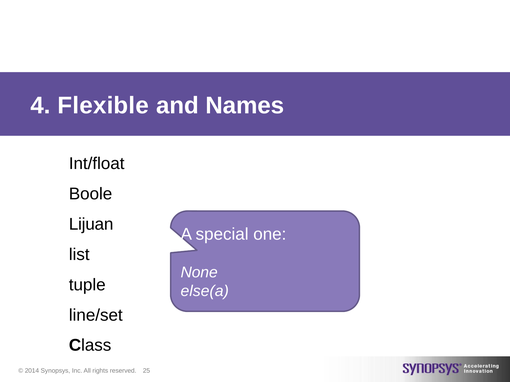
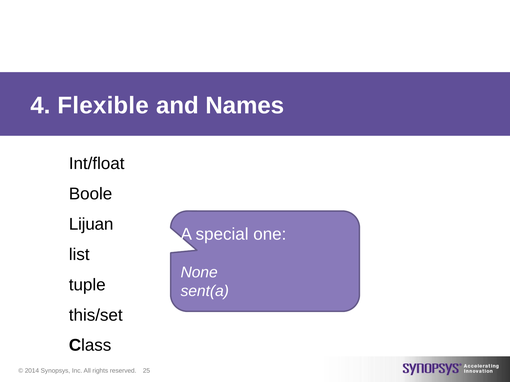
else(a: else(a -> sent(a (205, 292)
line/set: line/set -> this/set (96, 315)
